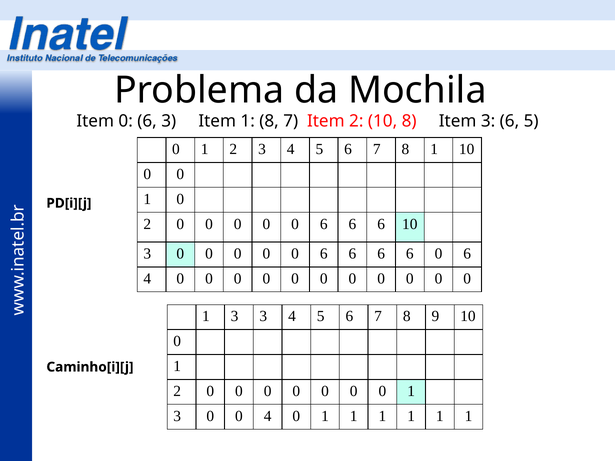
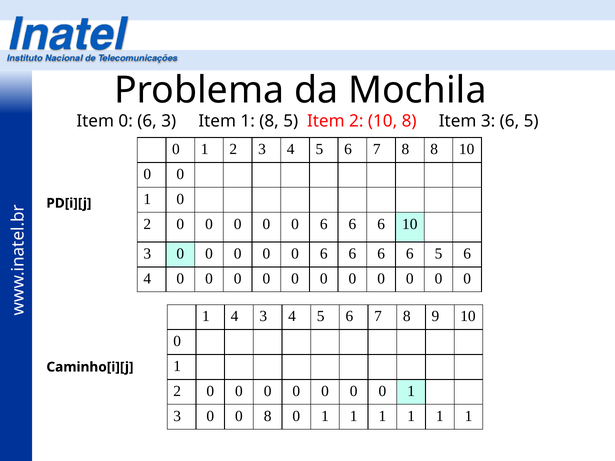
8 7: 7 -> 5 (291, 121)
8 1: 1 -> 8 (434, 149)
6 6 0: 0 -> 5 (439, 254)
3: 3 -> 4 (235, 317)
0 4: 4 -> 8 (268, 416)
